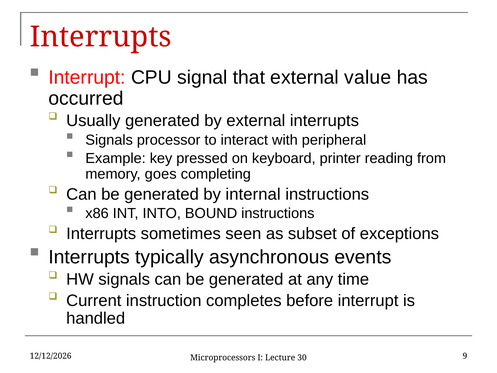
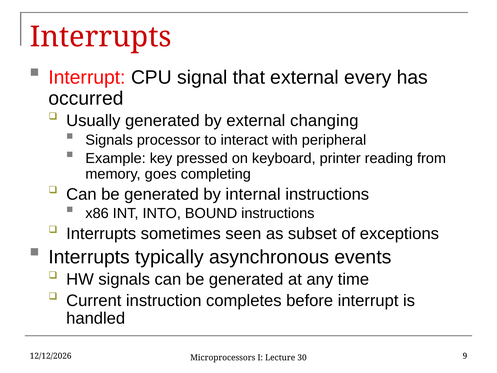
value: value -> every (368, 78)
external interrupts: interrupts -> changing (324, 121)
